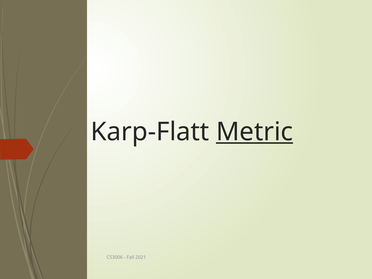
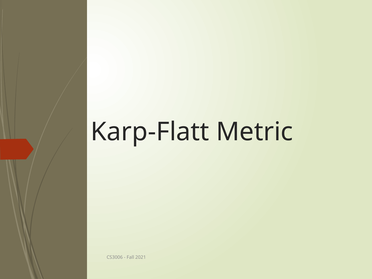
Metric underline: present -> none (255, 132)
